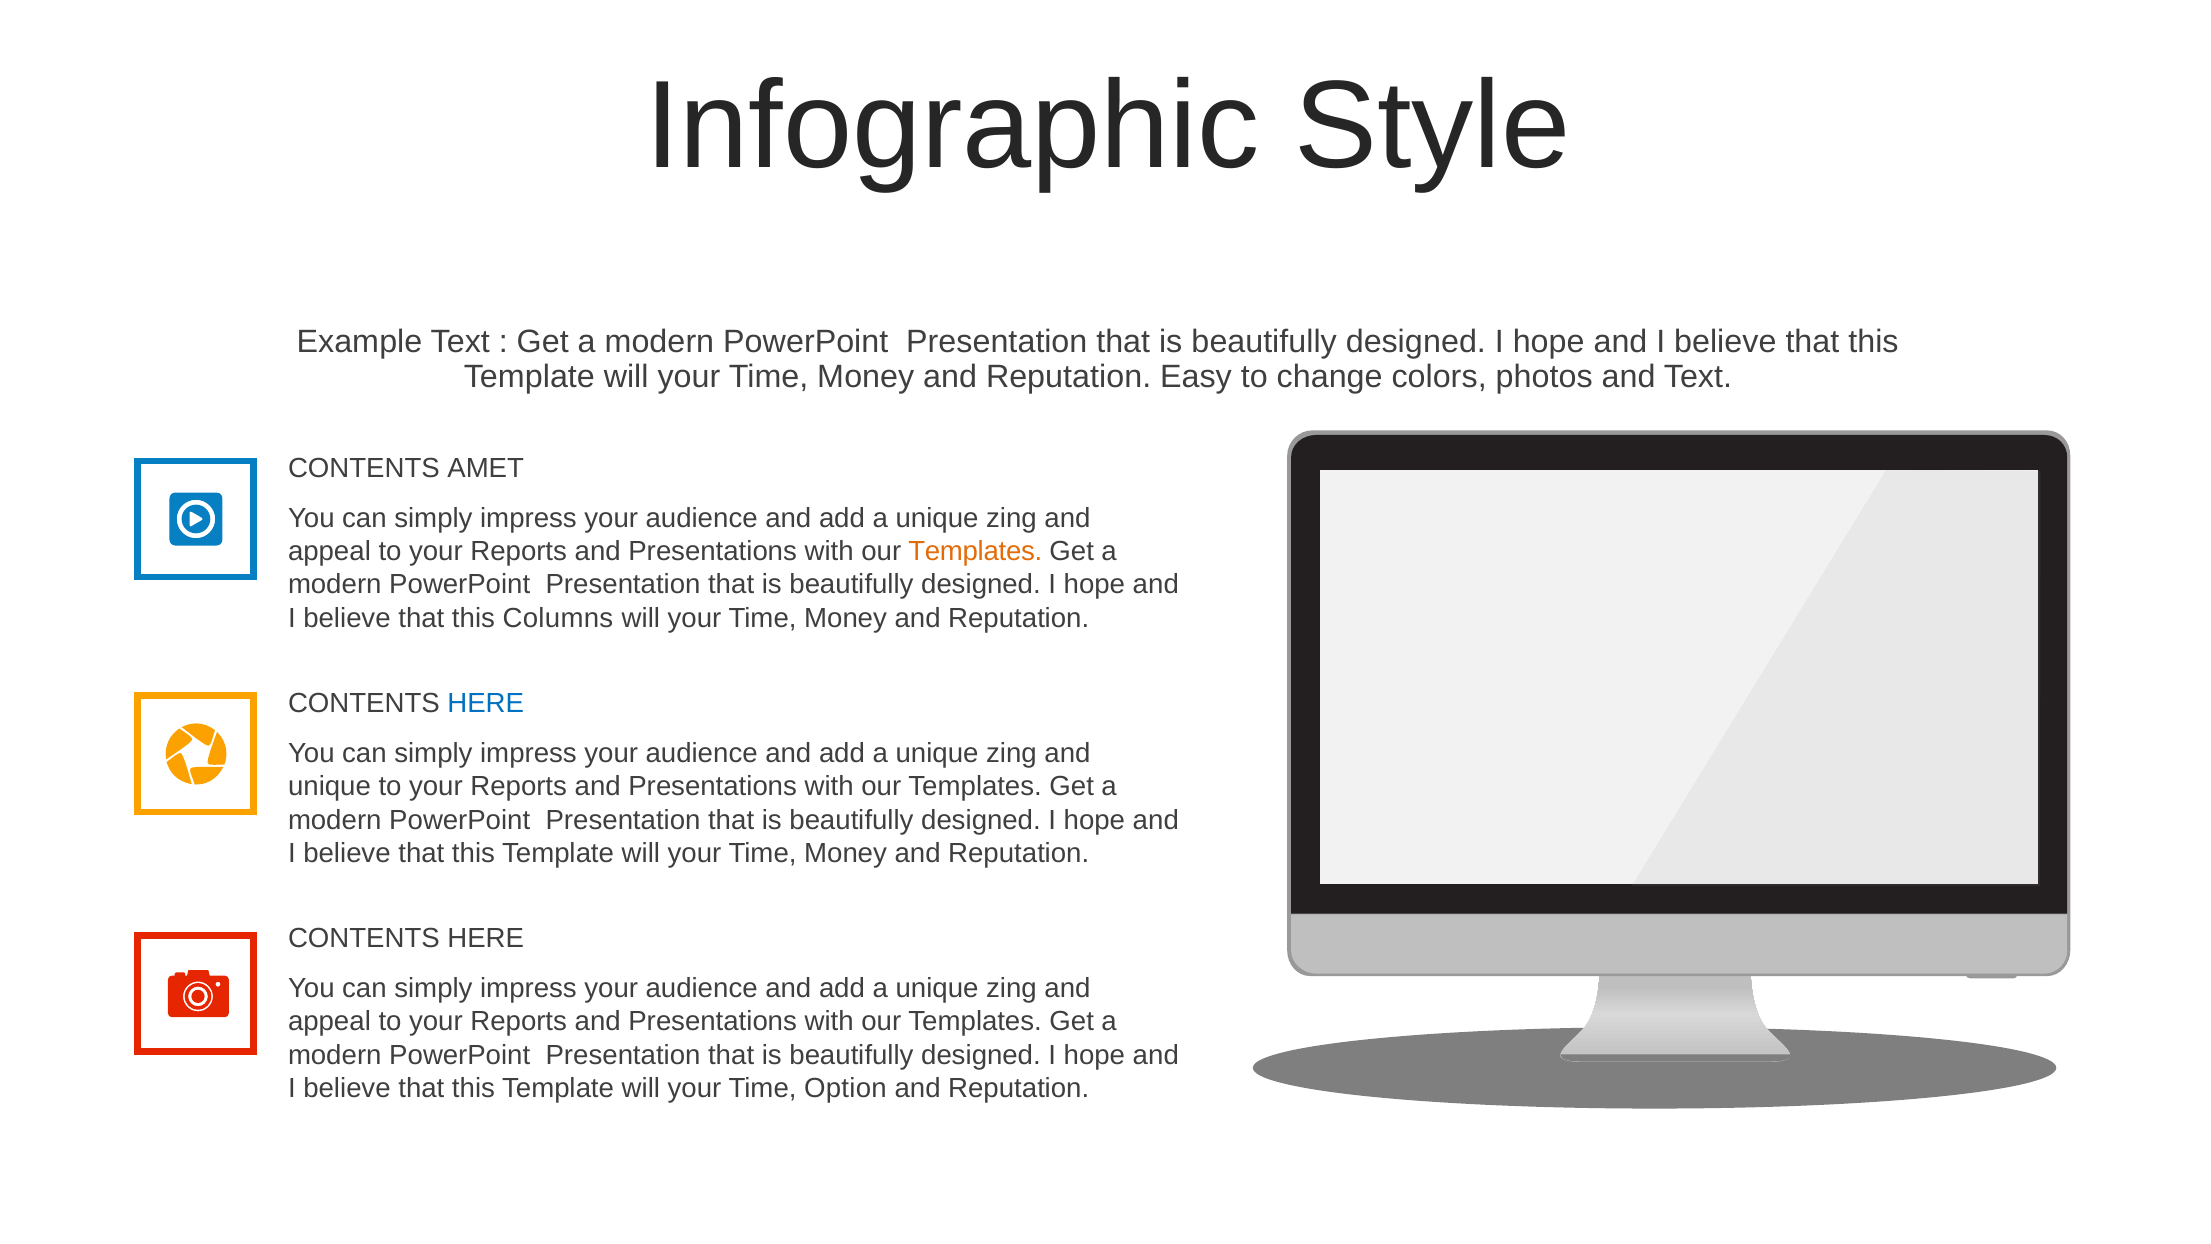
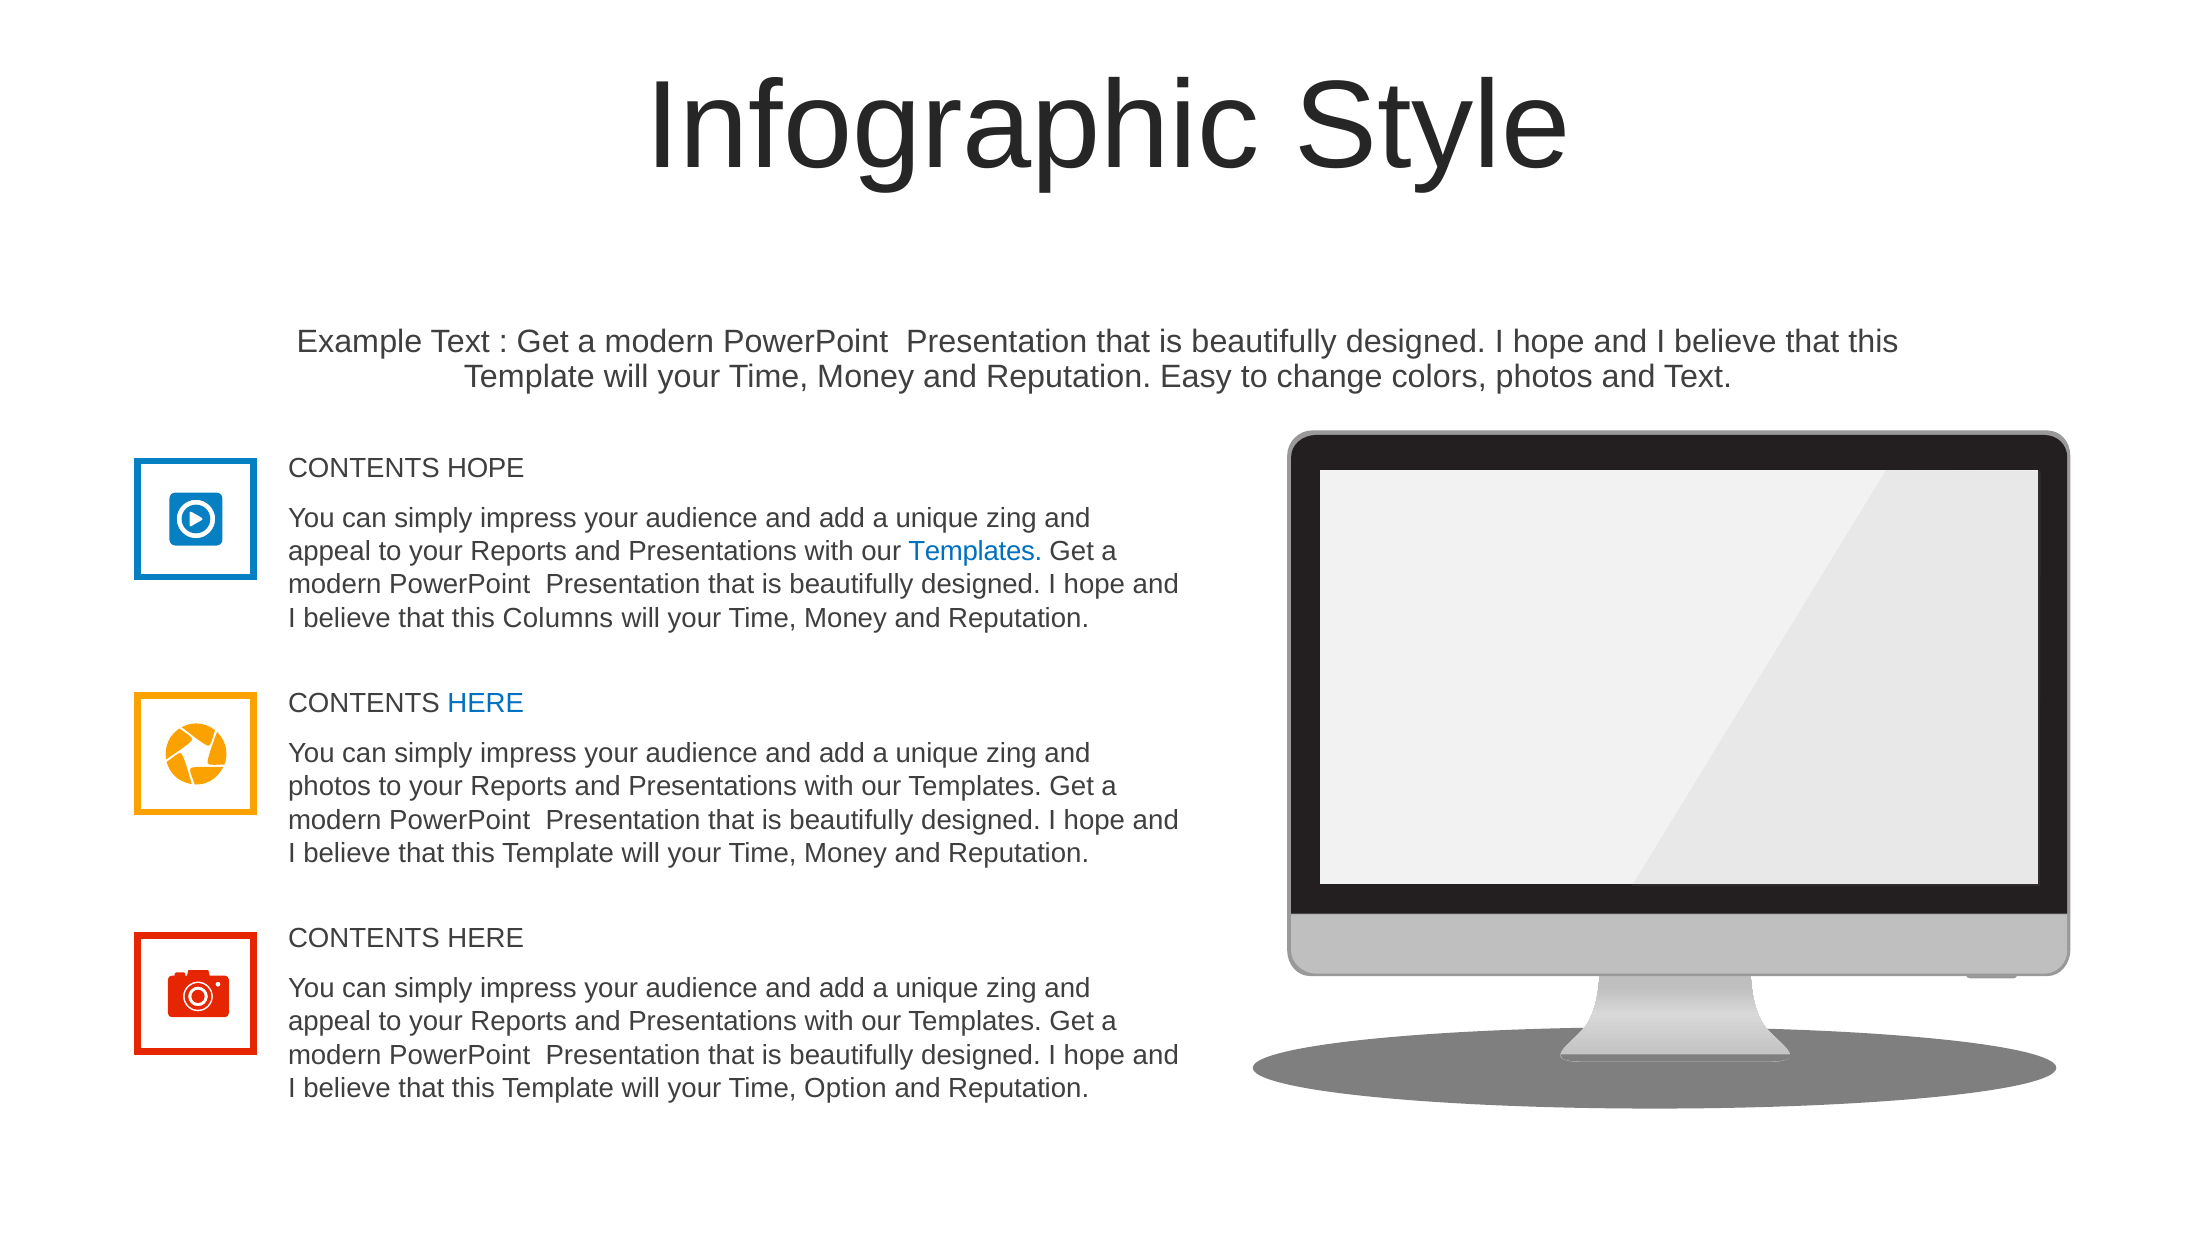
CONTENTS AMET: AMET -> HOPE (486, 468)
Templates colour: orange -> blue (975, 551)
unique: unique -> photos (330, 787)
